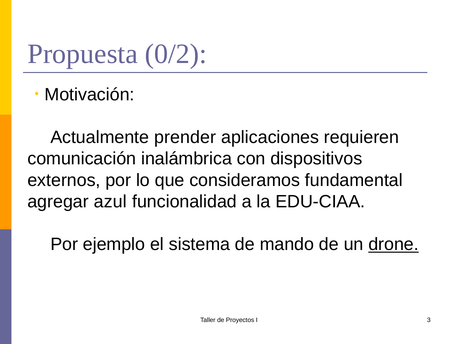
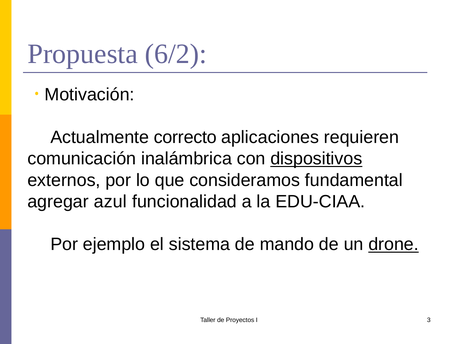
0/2: 0/2 -> 6/2 (176, 54)
prender: prender -> correcto (185, 137)
dispositivos underline: none -> present (316, 159)
